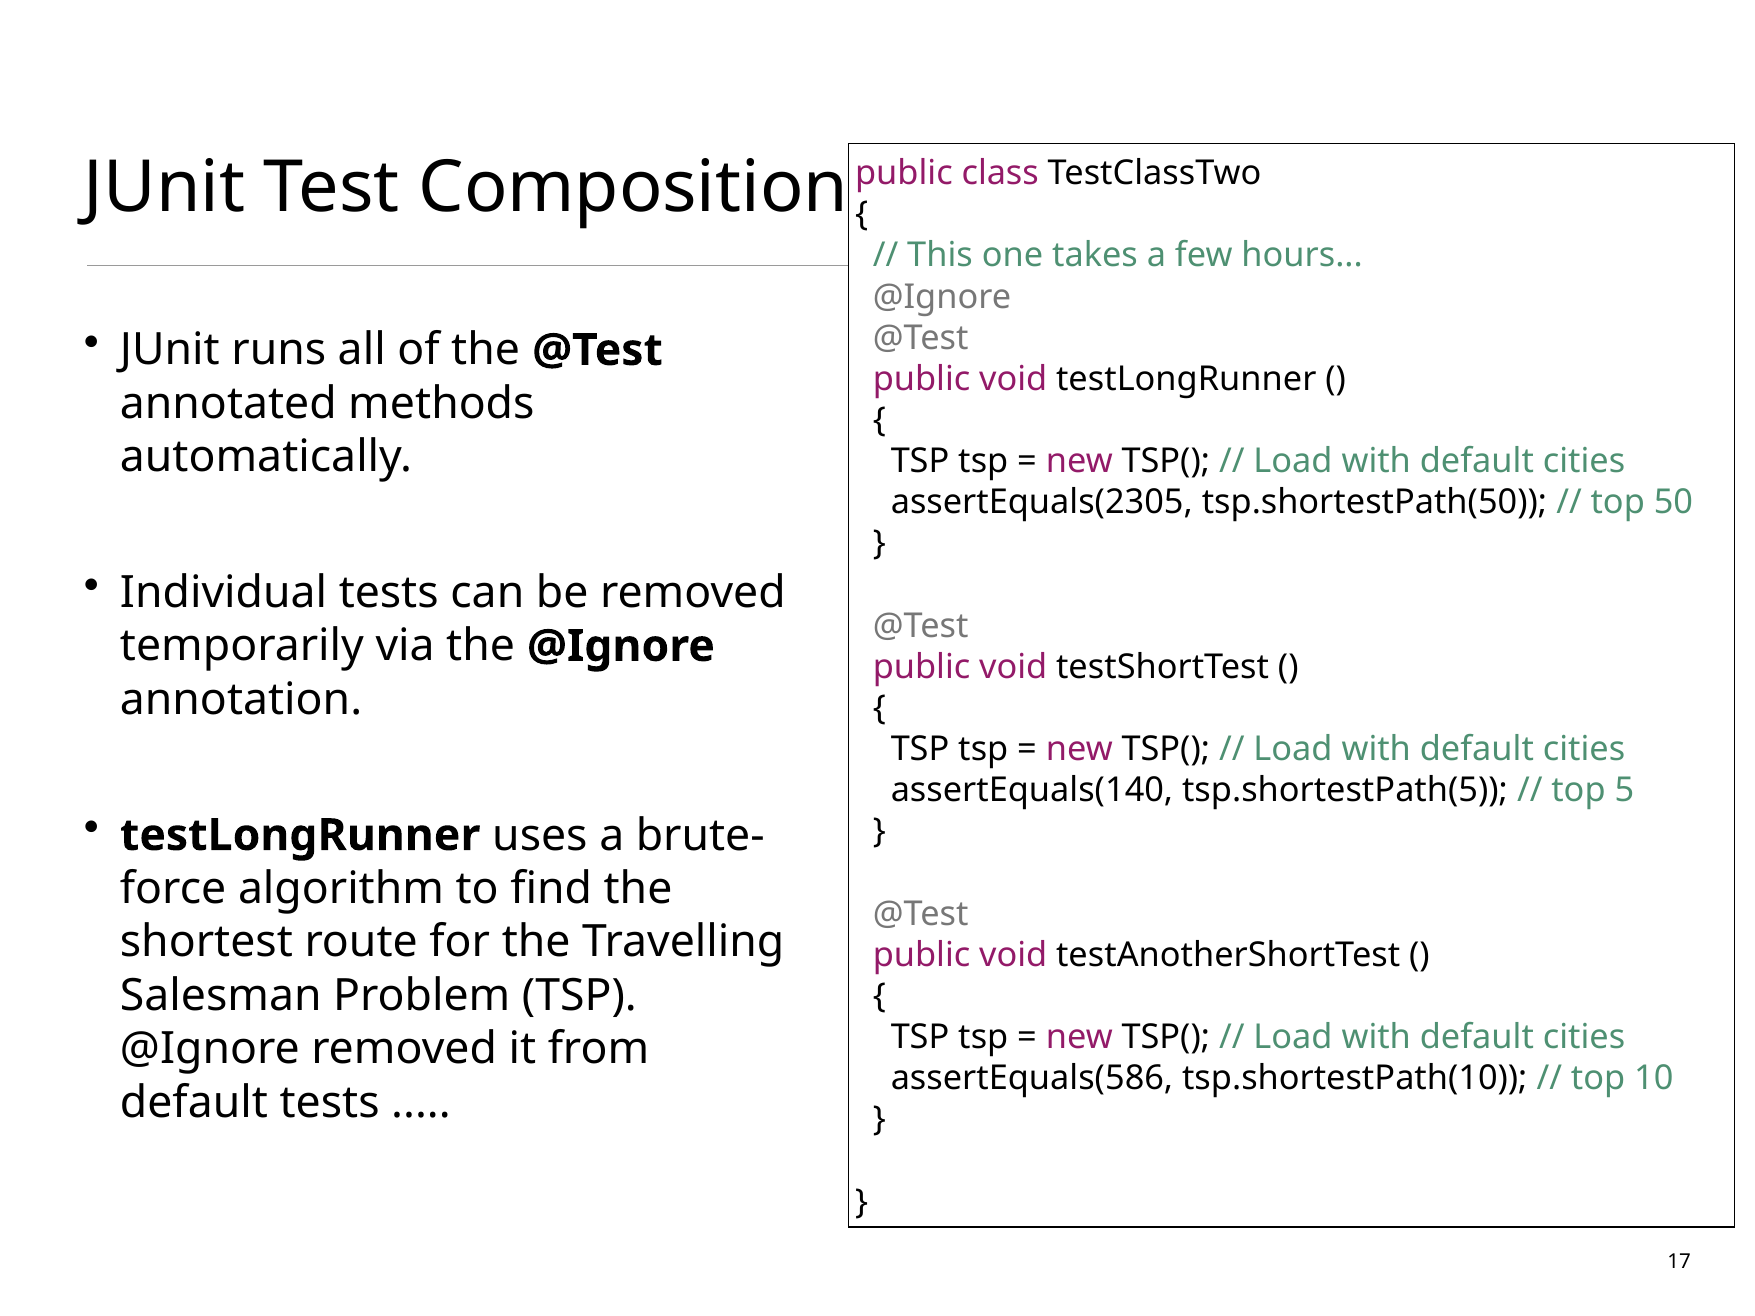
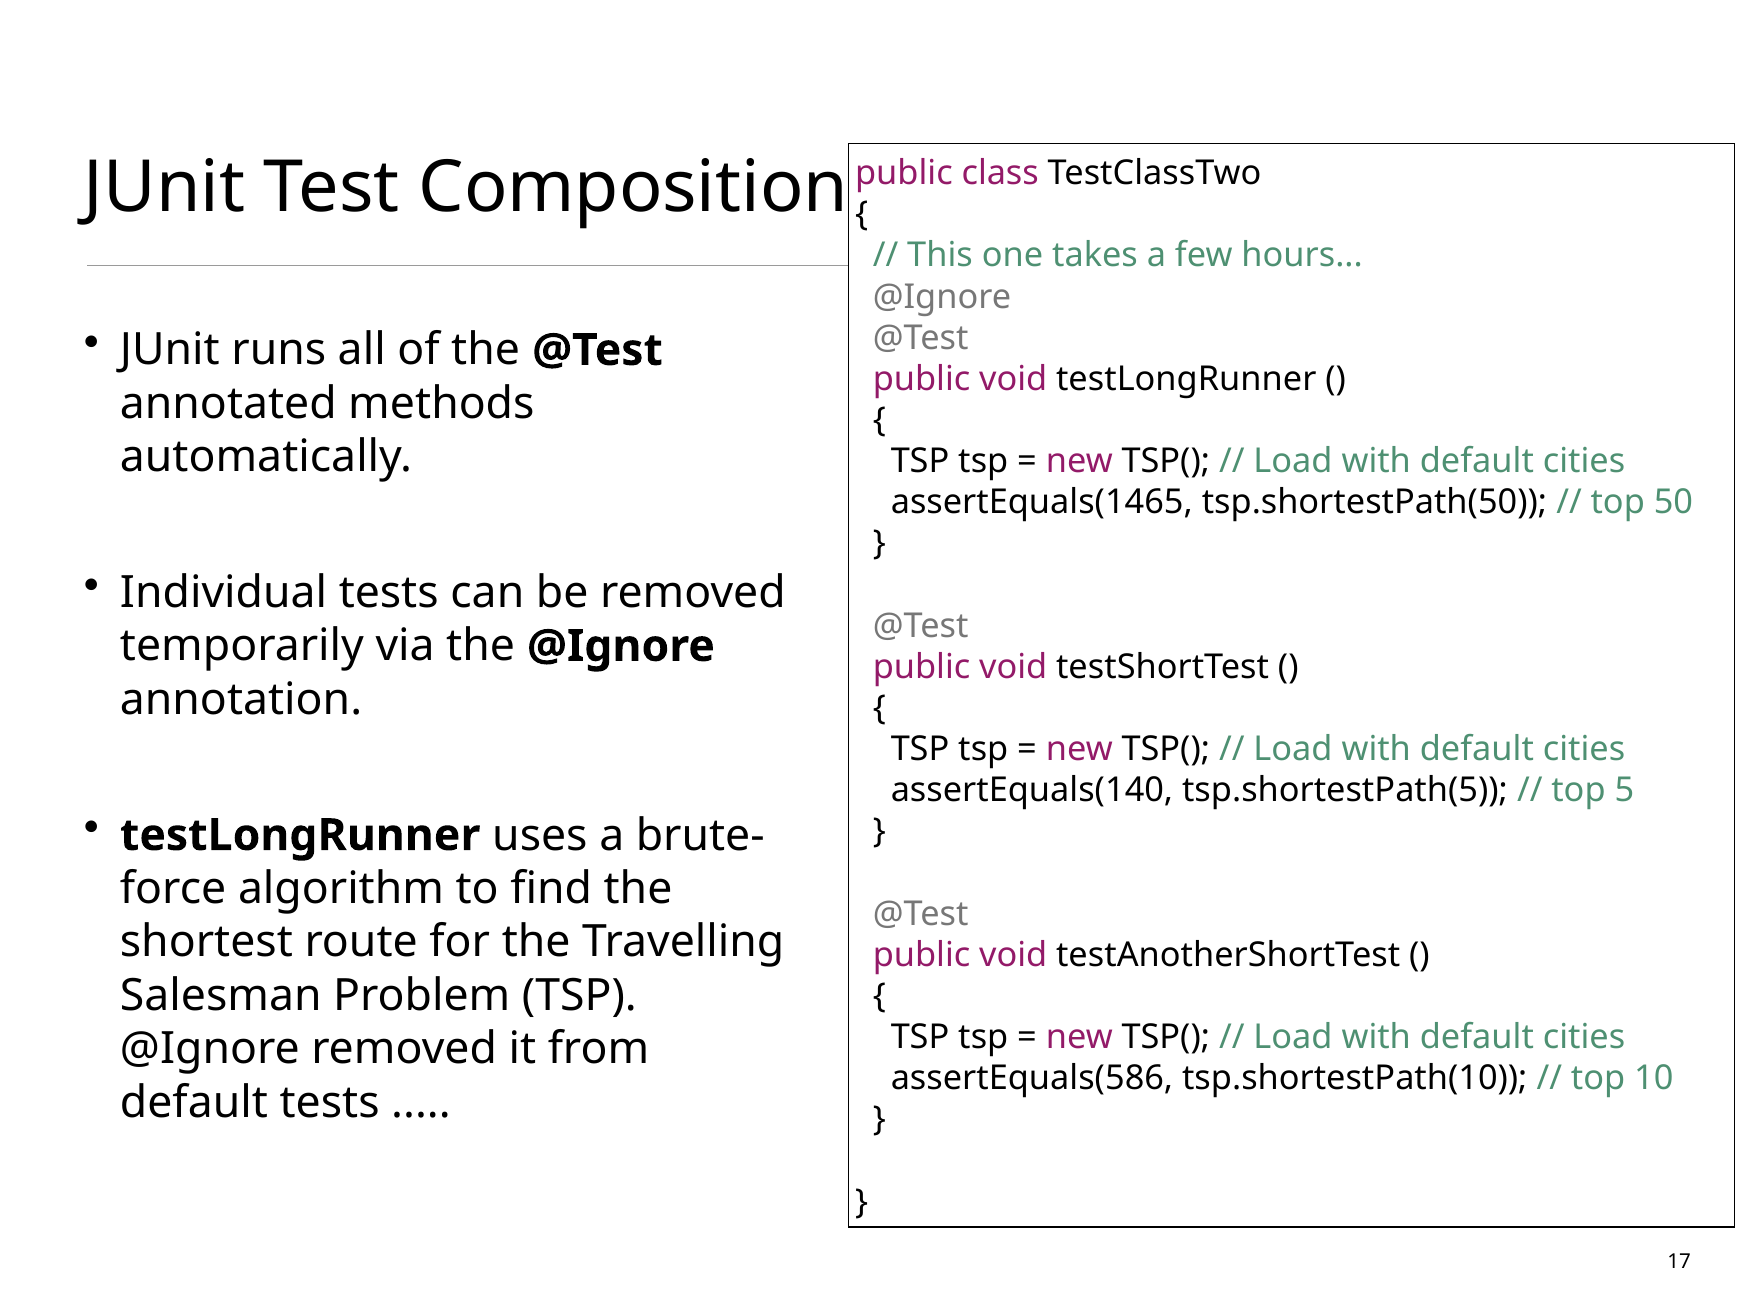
assertEquals(2305: assertEquals(2305 -> assertEquals(1465 (1042, 502)
